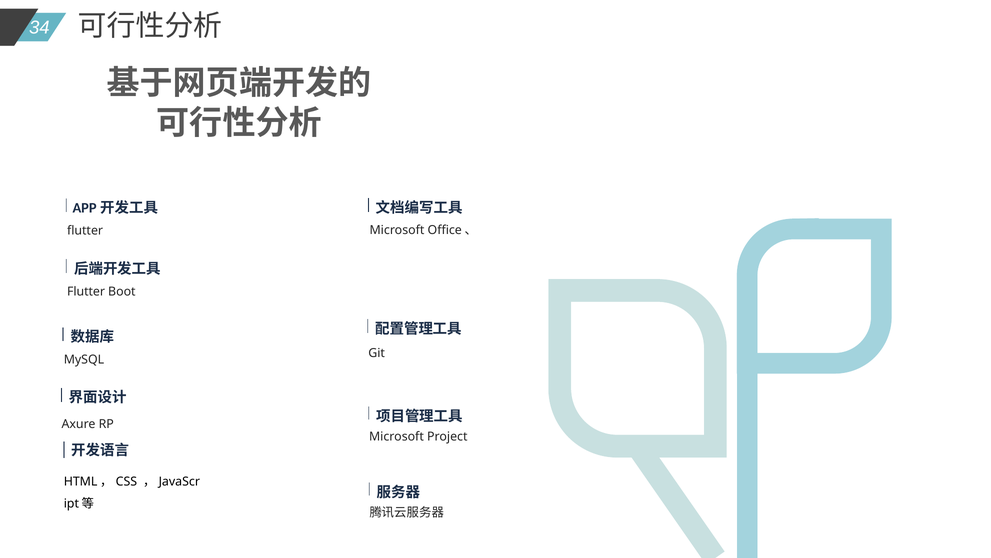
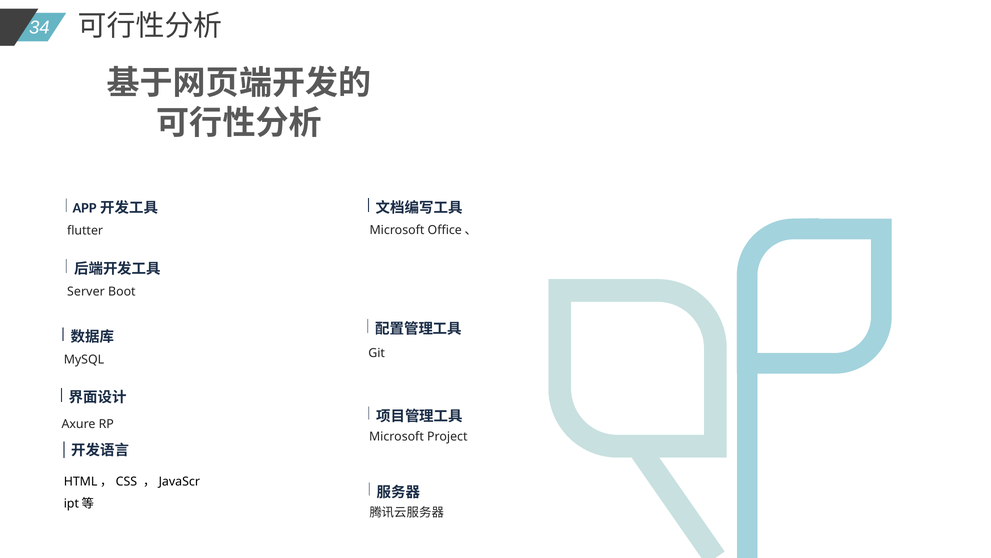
Flutter: Flutter -> Server (86, 291)
